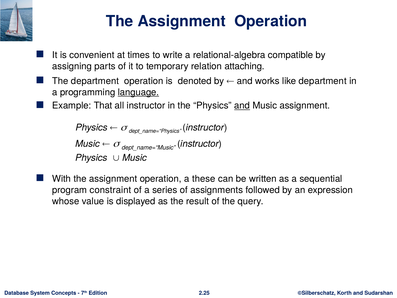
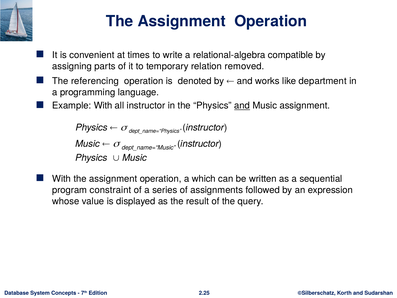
attaching: attaching -> removed (244, 66)
The department: department -> referencing (95, 81)
language underline: present -> none (138, 92)
Example That: That -> With (103, 106)
these: these -> which (204, 179)
